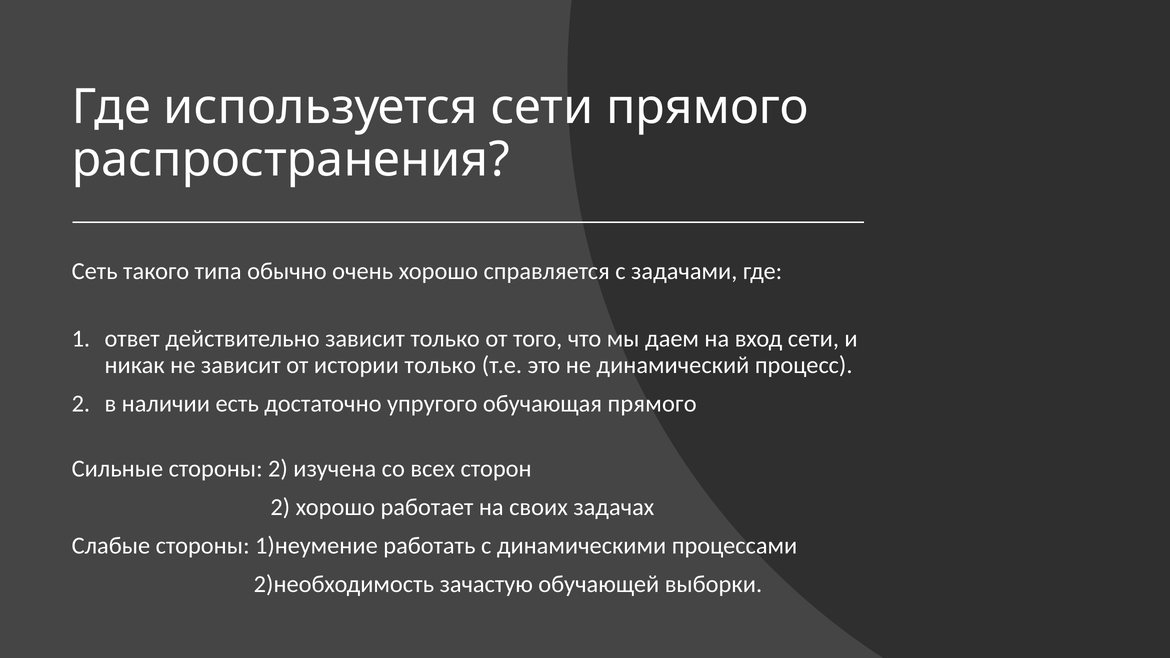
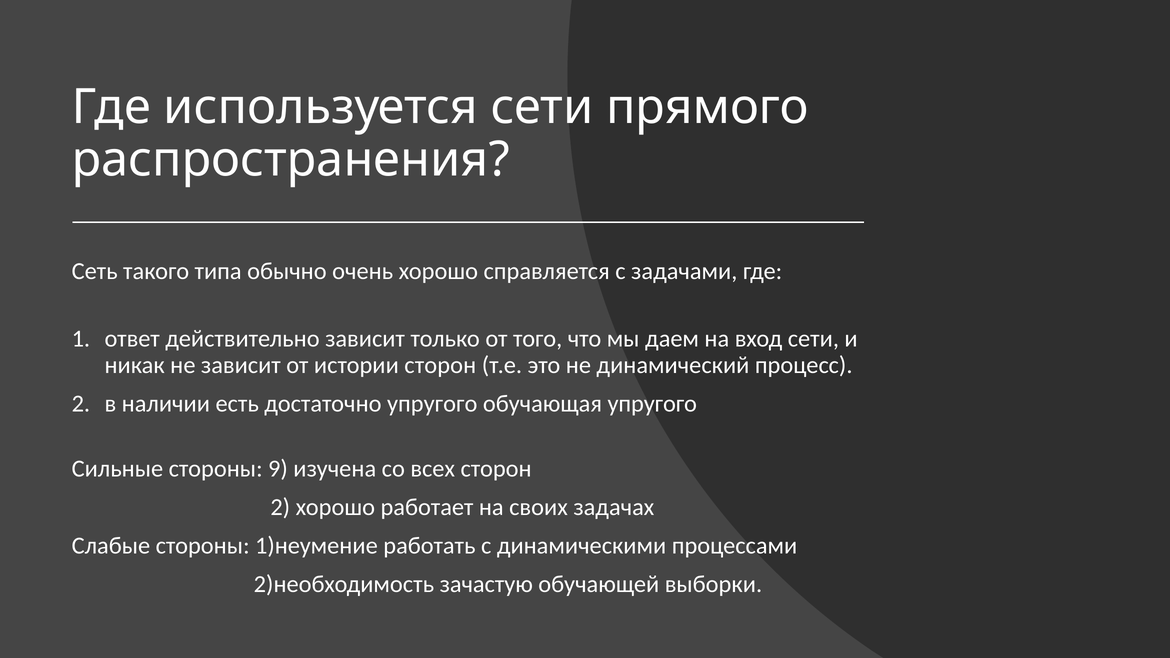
истории только: только -> сторон (440, 365)
обучающая прямого: прямого -> упругого (652, 404)
стороны 2: 2 -> 9 (278, 469)
